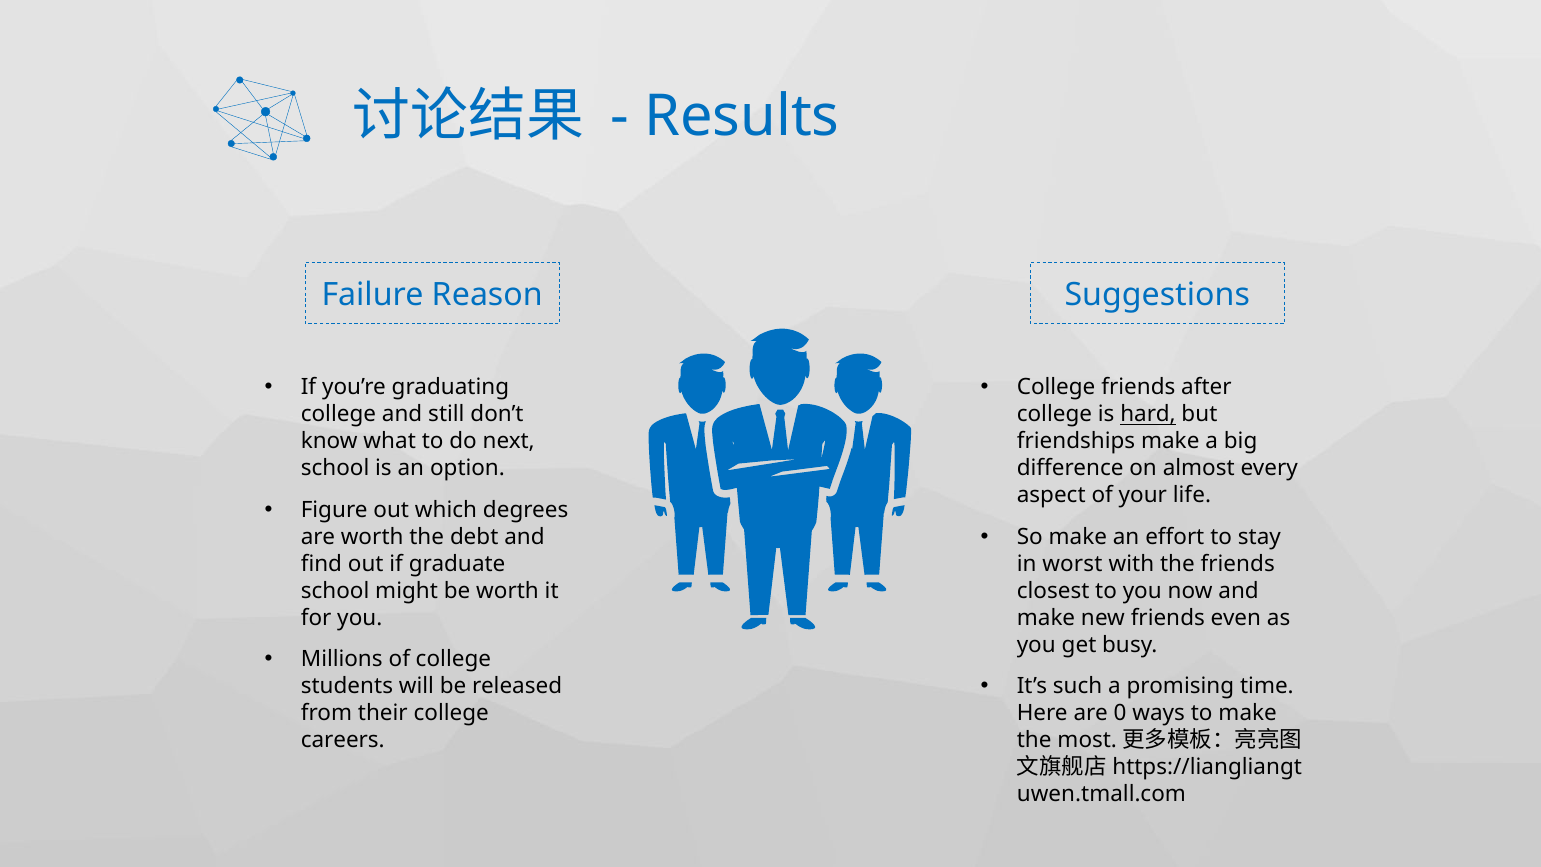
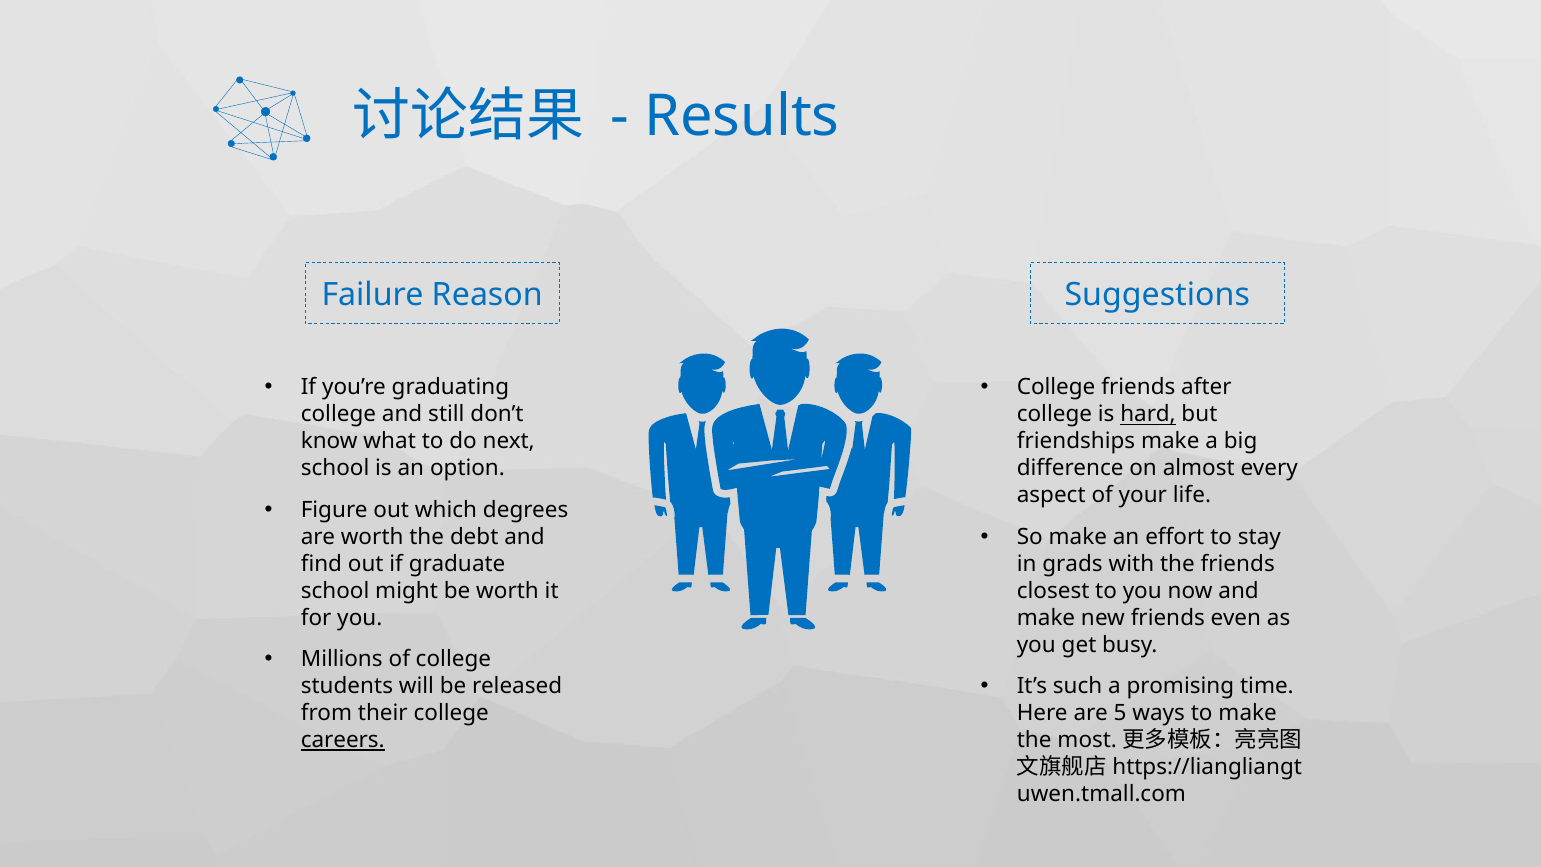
worst: worst -> grads (1073, 564)
0: 0 -> 5 (1120, 713)
careers underline: none -> present (343, 740)
